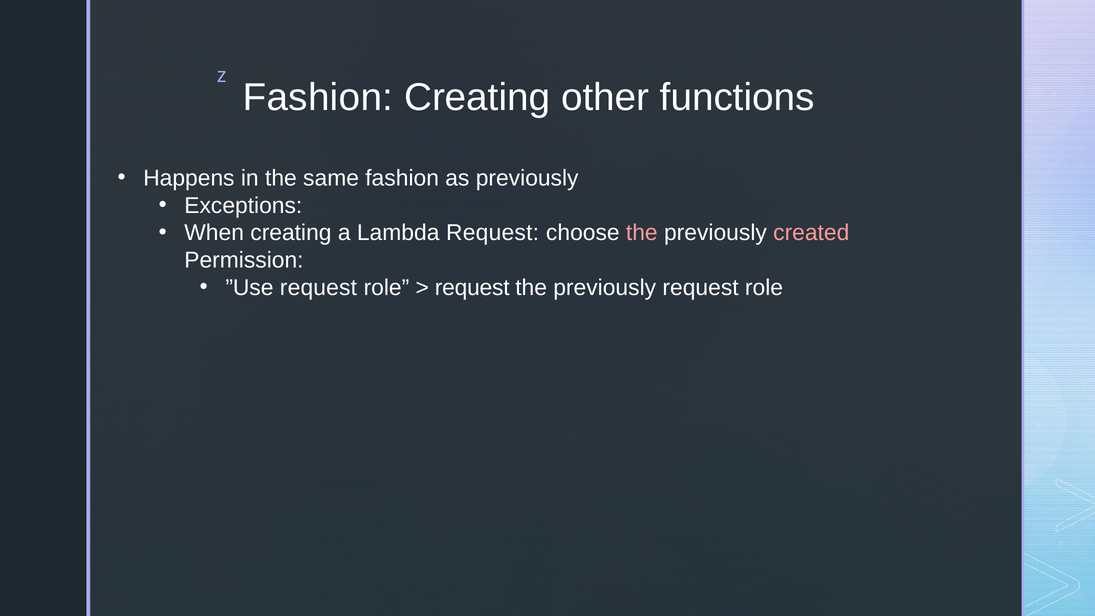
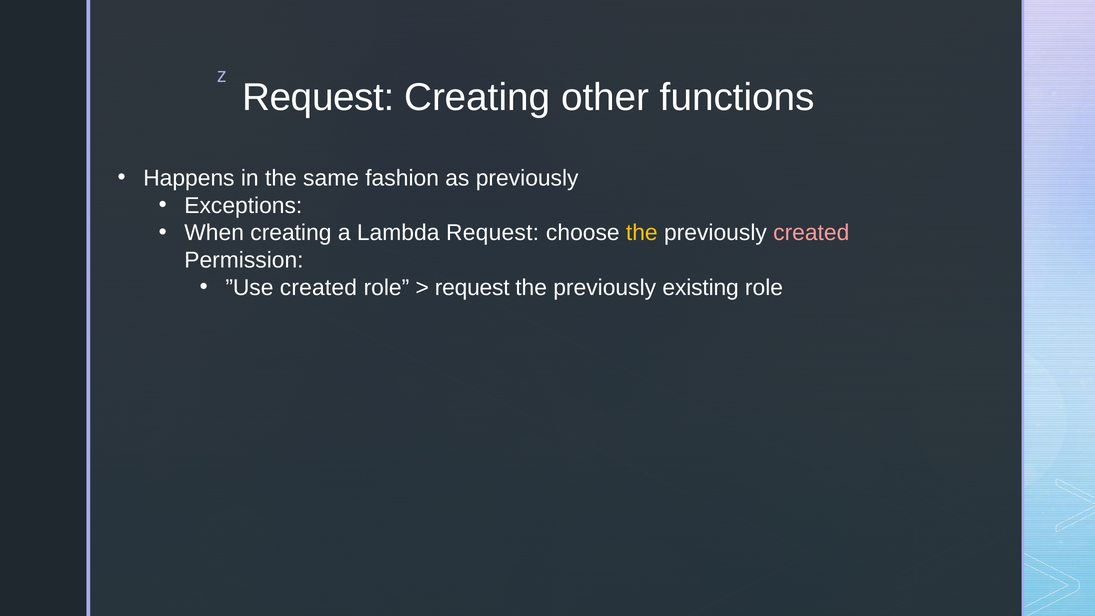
Fashion: Fashion -> Request (318, 97)
the colour: pink -> yellow (642, 233)
”Use request: request -> created (318, 288)
previously request: request -> existing (701, 288)
